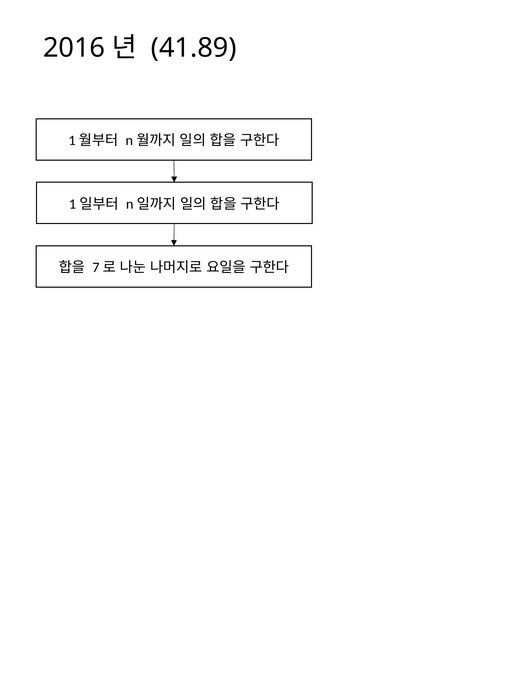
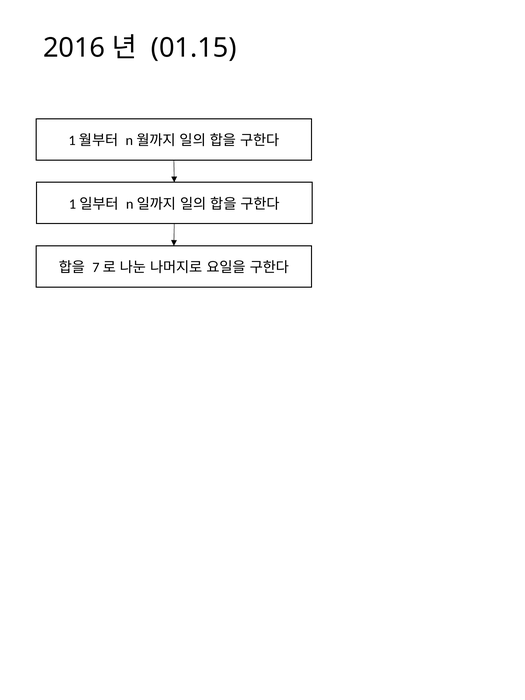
41.89: 41.89 -> 01.15 (194, 48)
